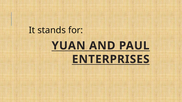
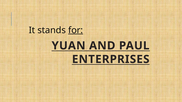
for underline: none -> present (76, 30)
